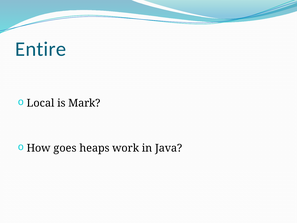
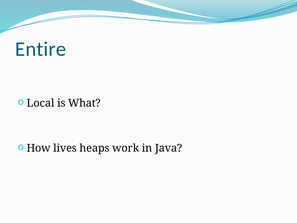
Mark: Mark -> What (84, 103)
goes: goes -> lives (65, 148)
